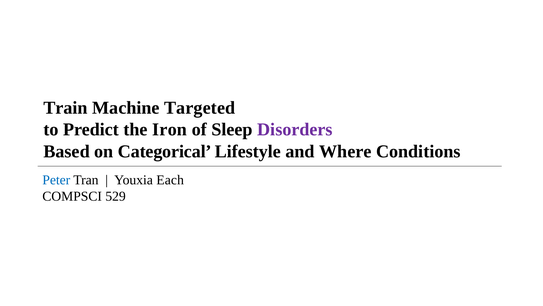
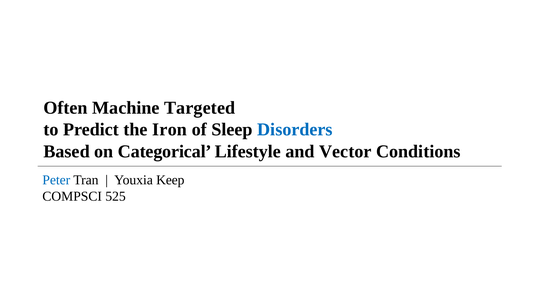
Train: Train -> Often (66, 108)
Disorders colour: purple -> blue (295, 129)
Where: Where -> Vector (345, 151)
Each: Each -> Keep (170, 180)
529: 529 -> 525 (116, 196)
